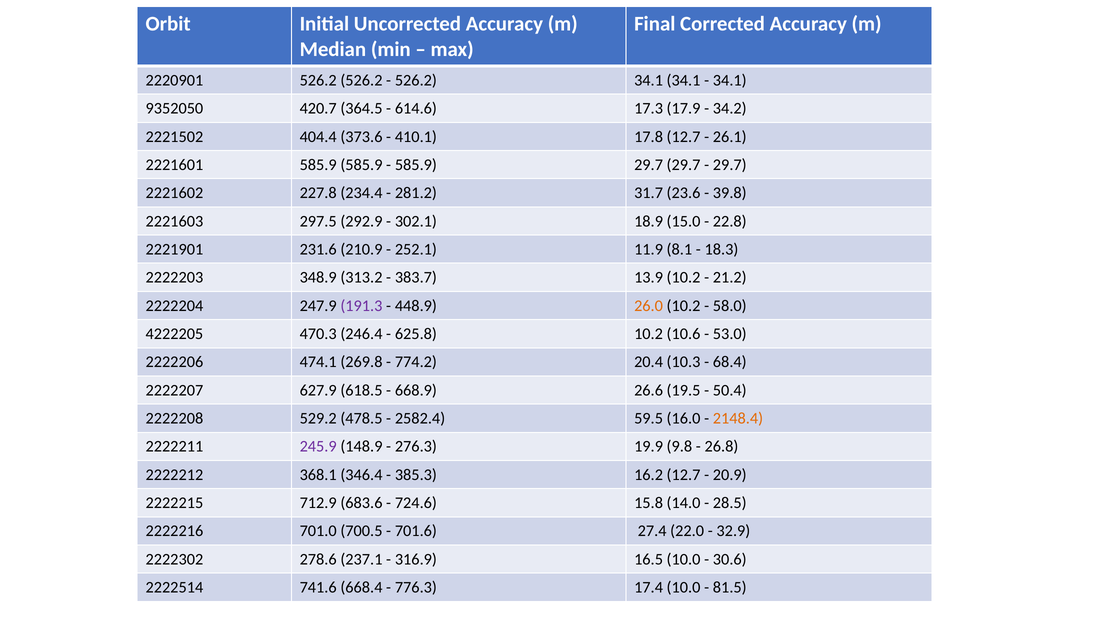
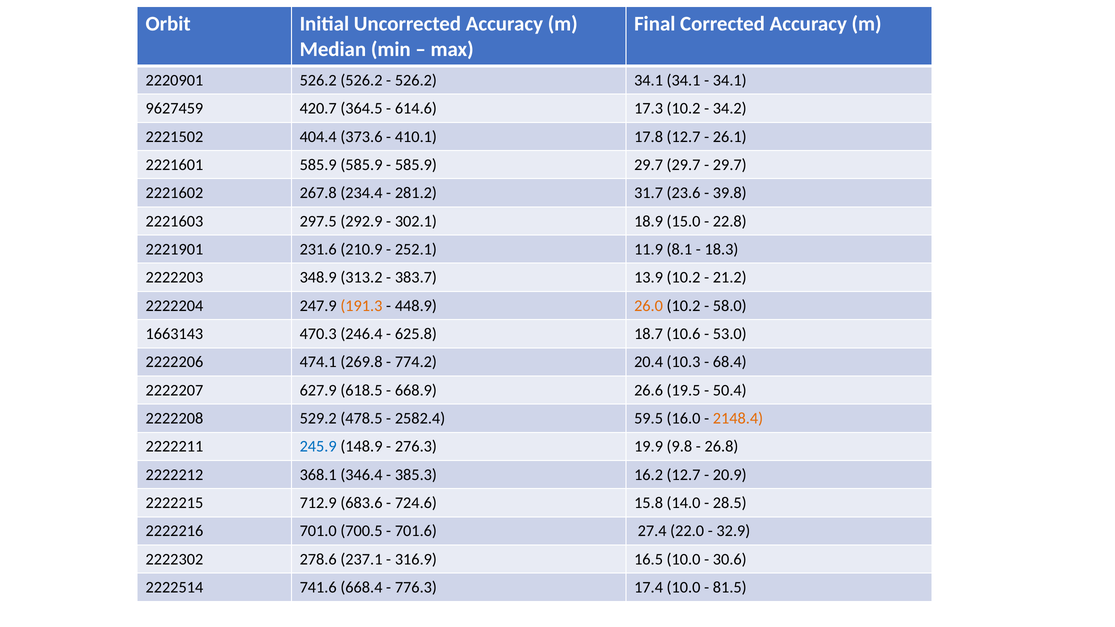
9352050: 9352050 -> 9627459 (174, 109)
17.3 17.9: 17.9 -> 10.2 (683, 109)
227.8: 227.8 -> 267.8 (318, 193)
191.3 colour: purple -> orange (361, 306)
4222205: 4222205 -> 1663143 (174, 334)
625.8 10.2: 10.2 -> 18.7 (649, 334)
245.9 colour: purple -> blue (318, 447)
